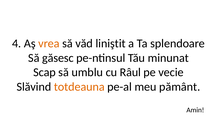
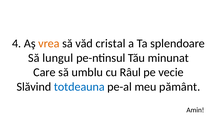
liniştit: liniştit -> cristal (111, 43)
găsesc: găsesc -> lungul (58, 58)
Scap: Scap -> Care (44, 72)
totdeauna colour: orange -> blue (79, 87)
